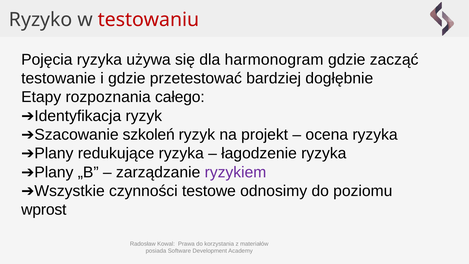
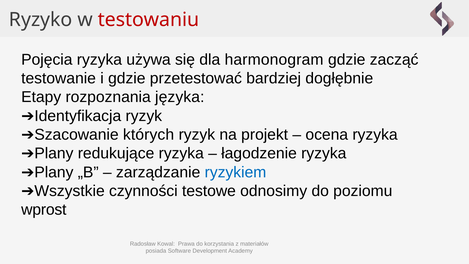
całego: całego -> języka (180, 97)
szkoleń: szkoleń -> których (149, 135)
ryzykiem colour: purple -> blue (235, 172)
